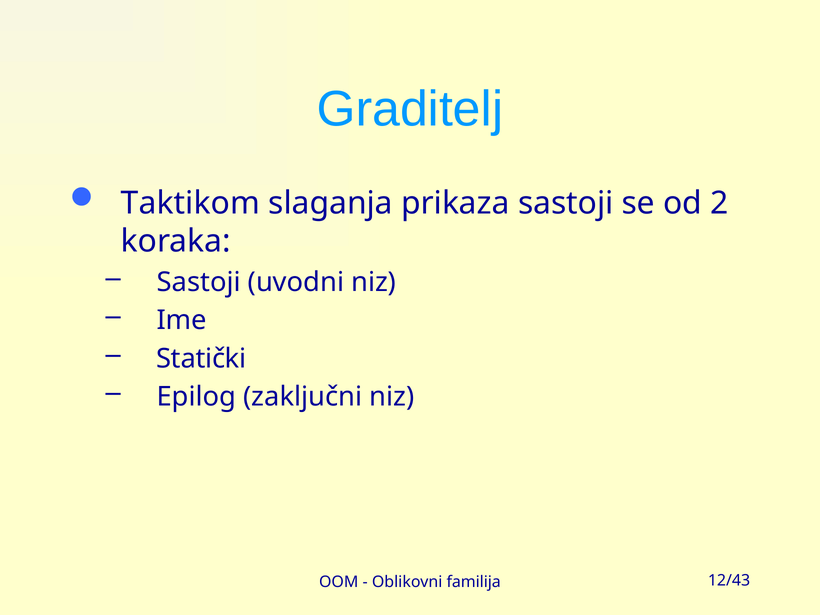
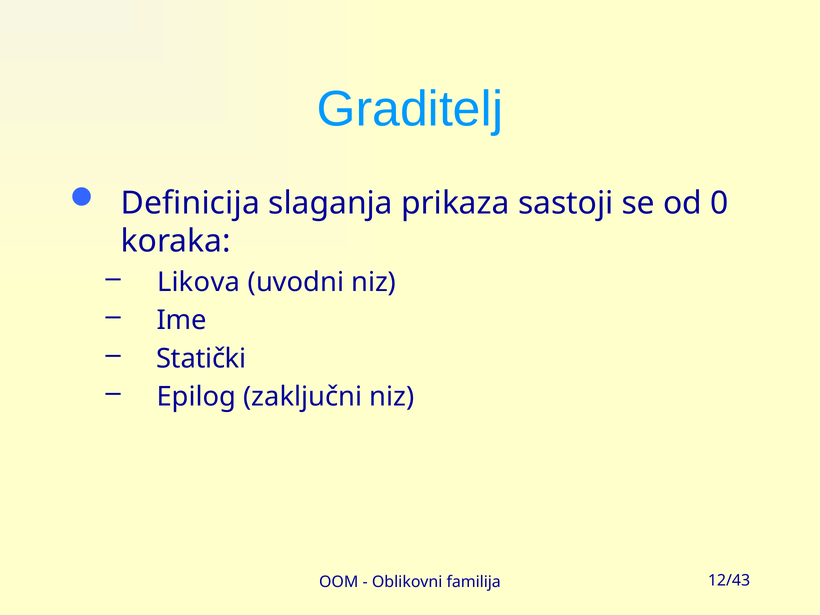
Taktikom: Taktikom -> Definicija (190, 203)
2: 2 -> 0 (719, 203)
Sastoji: Sastoji -> Likova (199, 282)
